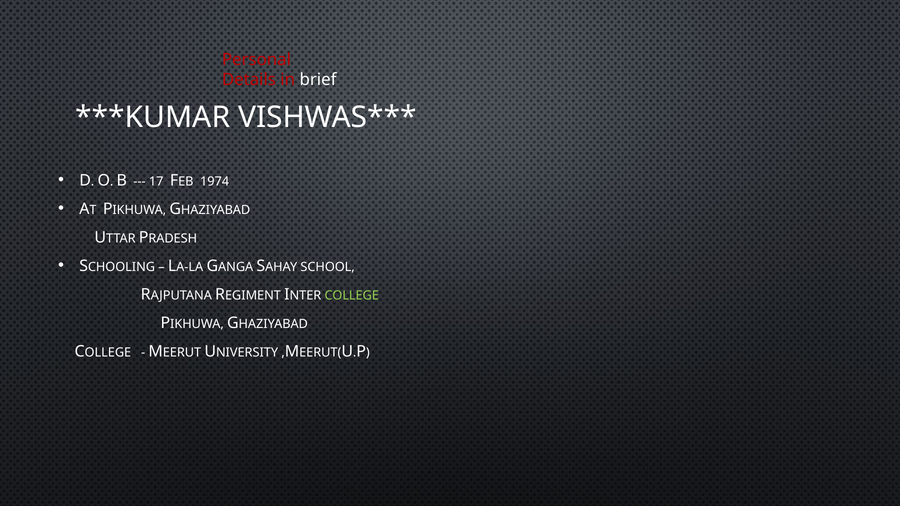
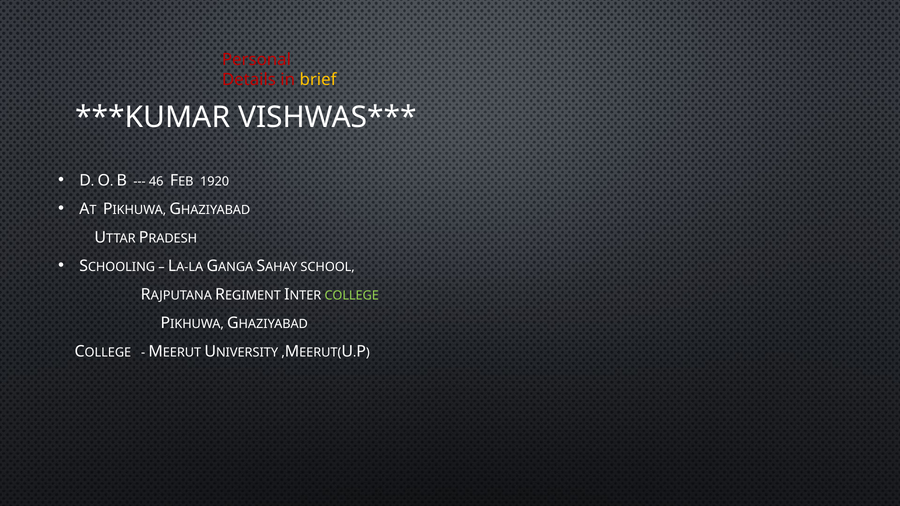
brief colour: white -> yellow (318, 80)
17: 17 -> 46 (156, 181)
1974: 1974 -> 1920 (215, 181)
